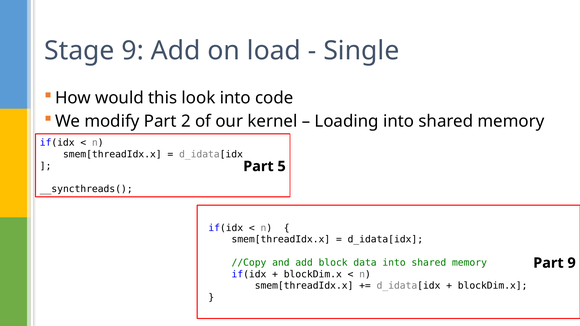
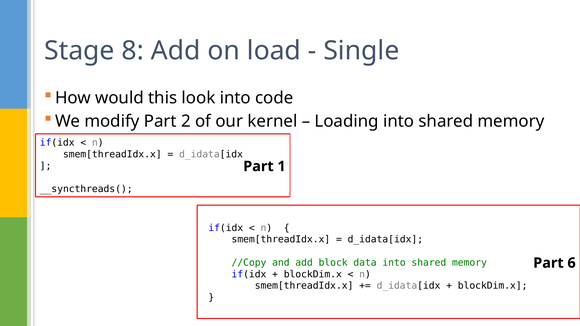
Stage 9: 9 -> 8 (133, 51)
5: 5 -> 1 (282, 166)
Part 9: 9 -> 6 (572, 263)
